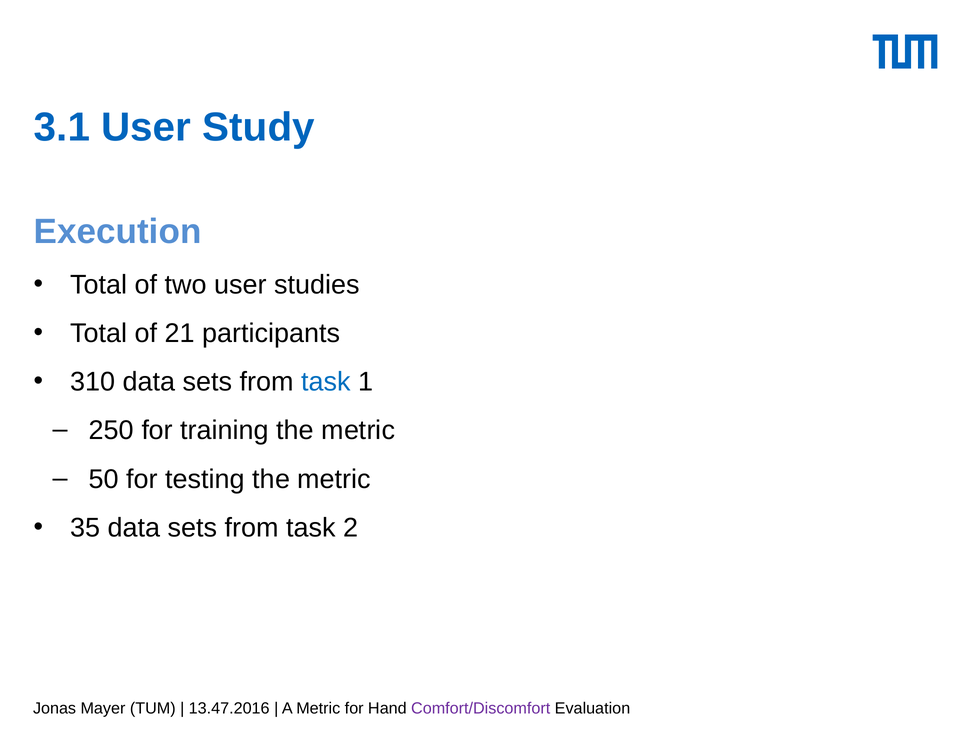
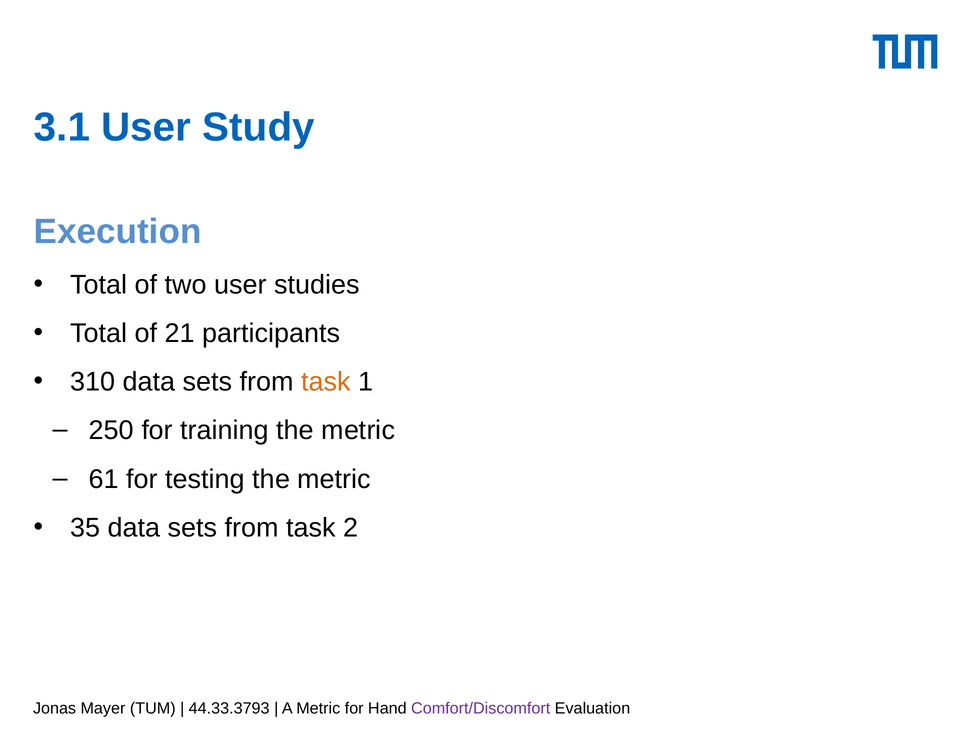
task colour: blue -> orange (326, 382)
50: 50 -> 61 (104, 479)
13.47.2016: 13.47.2016 -> 44.33.3793 (229, 708)
